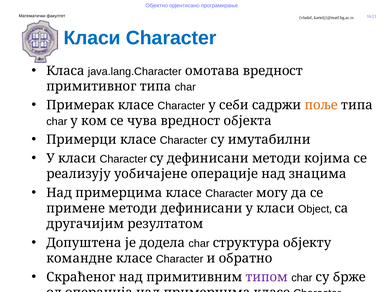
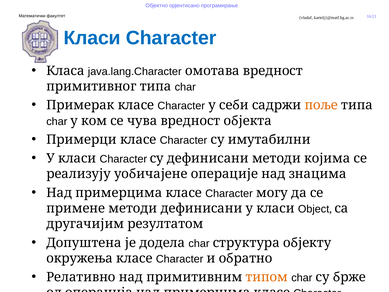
командне: командне -> окружења (80, 258)
Скраћеног: Скраћеног -> Релативно (81, 277)
типом colour: purple -> orange (267, 277)
